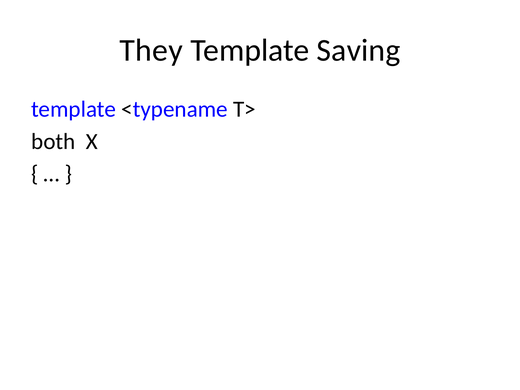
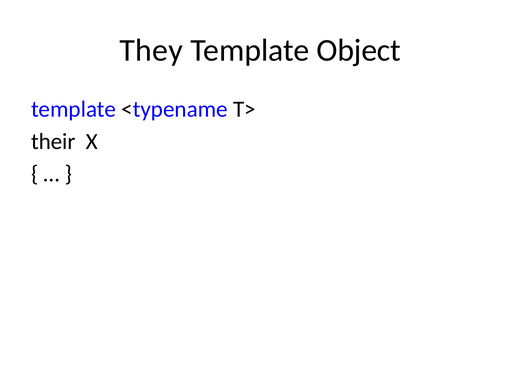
Saving: Saving -> Object (359, 50)
both: both -> their (53, 141)
